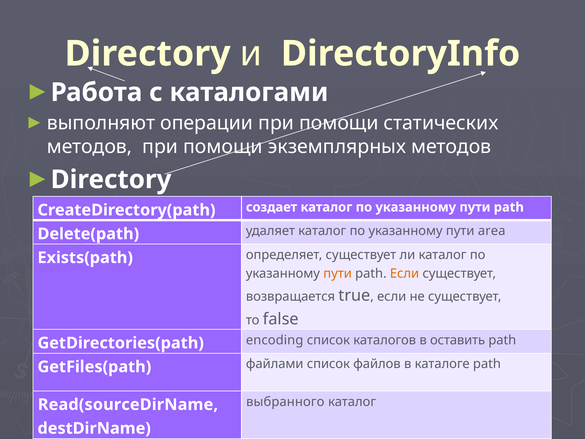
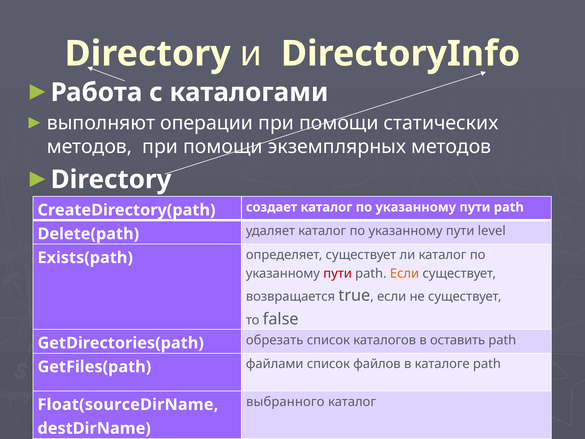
area: area -> level (492, 231)
пути colour: orange -> red (338, 274)
encoding: encoding -> обрезать (275, 340)
Read(sourceDirName: Read(sourceDirName -> Float(sourceDirName (128, 404)
